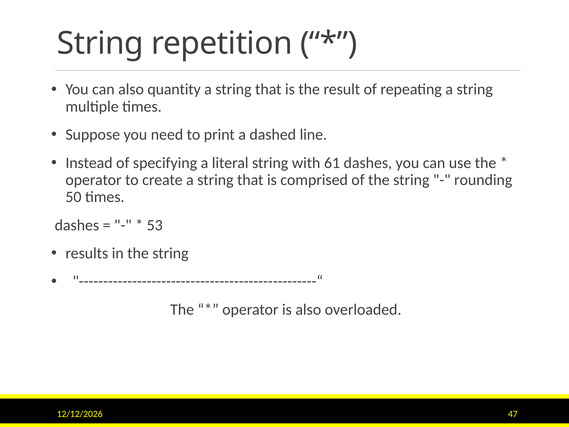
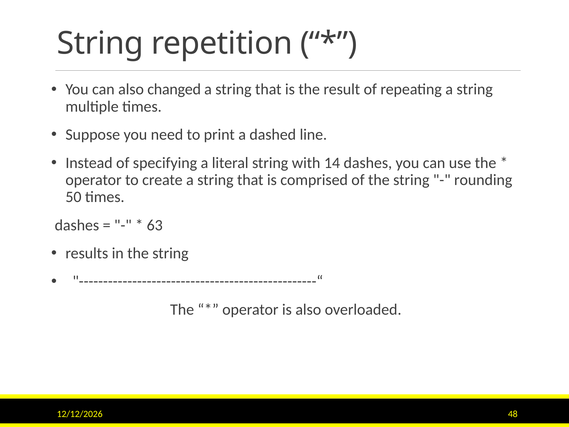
quantity: quantity -> changed (174, 89)
61: 61 -> 14 (332, 163)
53: 53 -> 63 (155, 225)
47: 47 -> 48 (513, 414)
